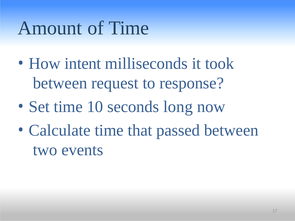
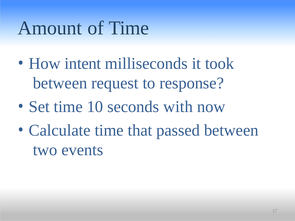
long: long -> with (178, 107)
